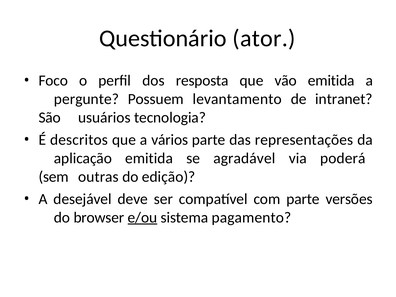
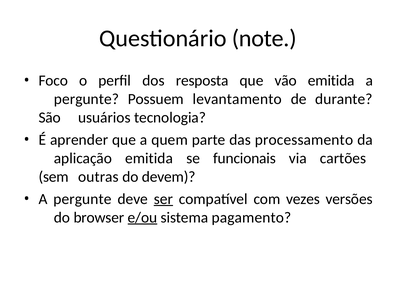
ator: ator -> note (264, 38)
intranet: intranet -> durante (344, 99)
descritos: descritos -> aprender (79, 140)
vários: vários -> quem (170, 140)
representações: representações -> processamento (304, 140)
agradável: agradável -> funcionais (244, 158)
poderá: poderá -> cartões (343, 158)
edição: edição -> devem (169, 177)
desejável: desejável -> pergunte (82, 199)
ser underline: none -> present (163, 199)
com parte: parte -> vezes (303, 199)
